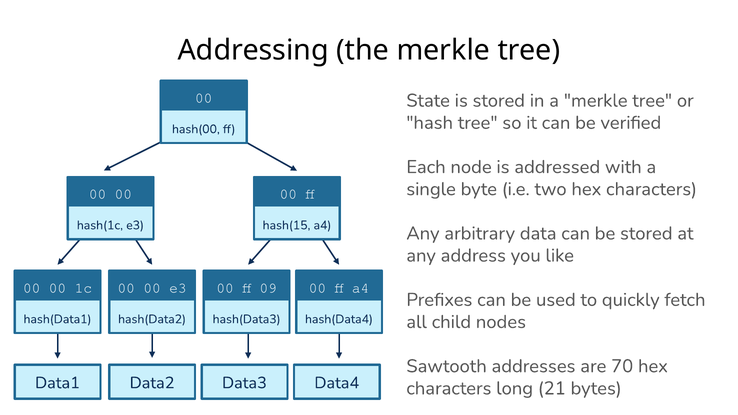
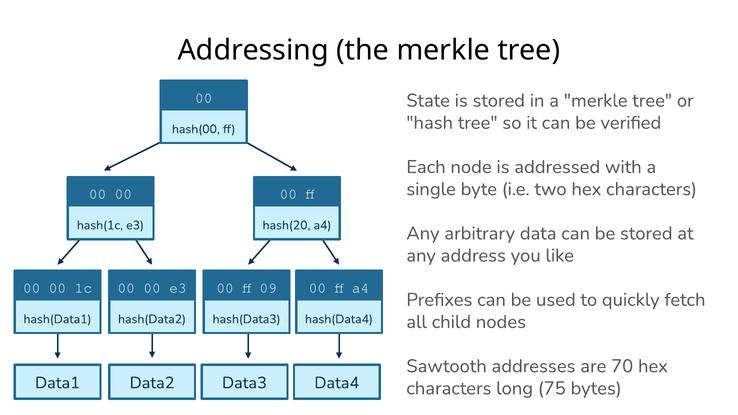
hash(15: hash(15 -> hash(20 (286, 225)
21: 21 -> 75 (552, 388)
